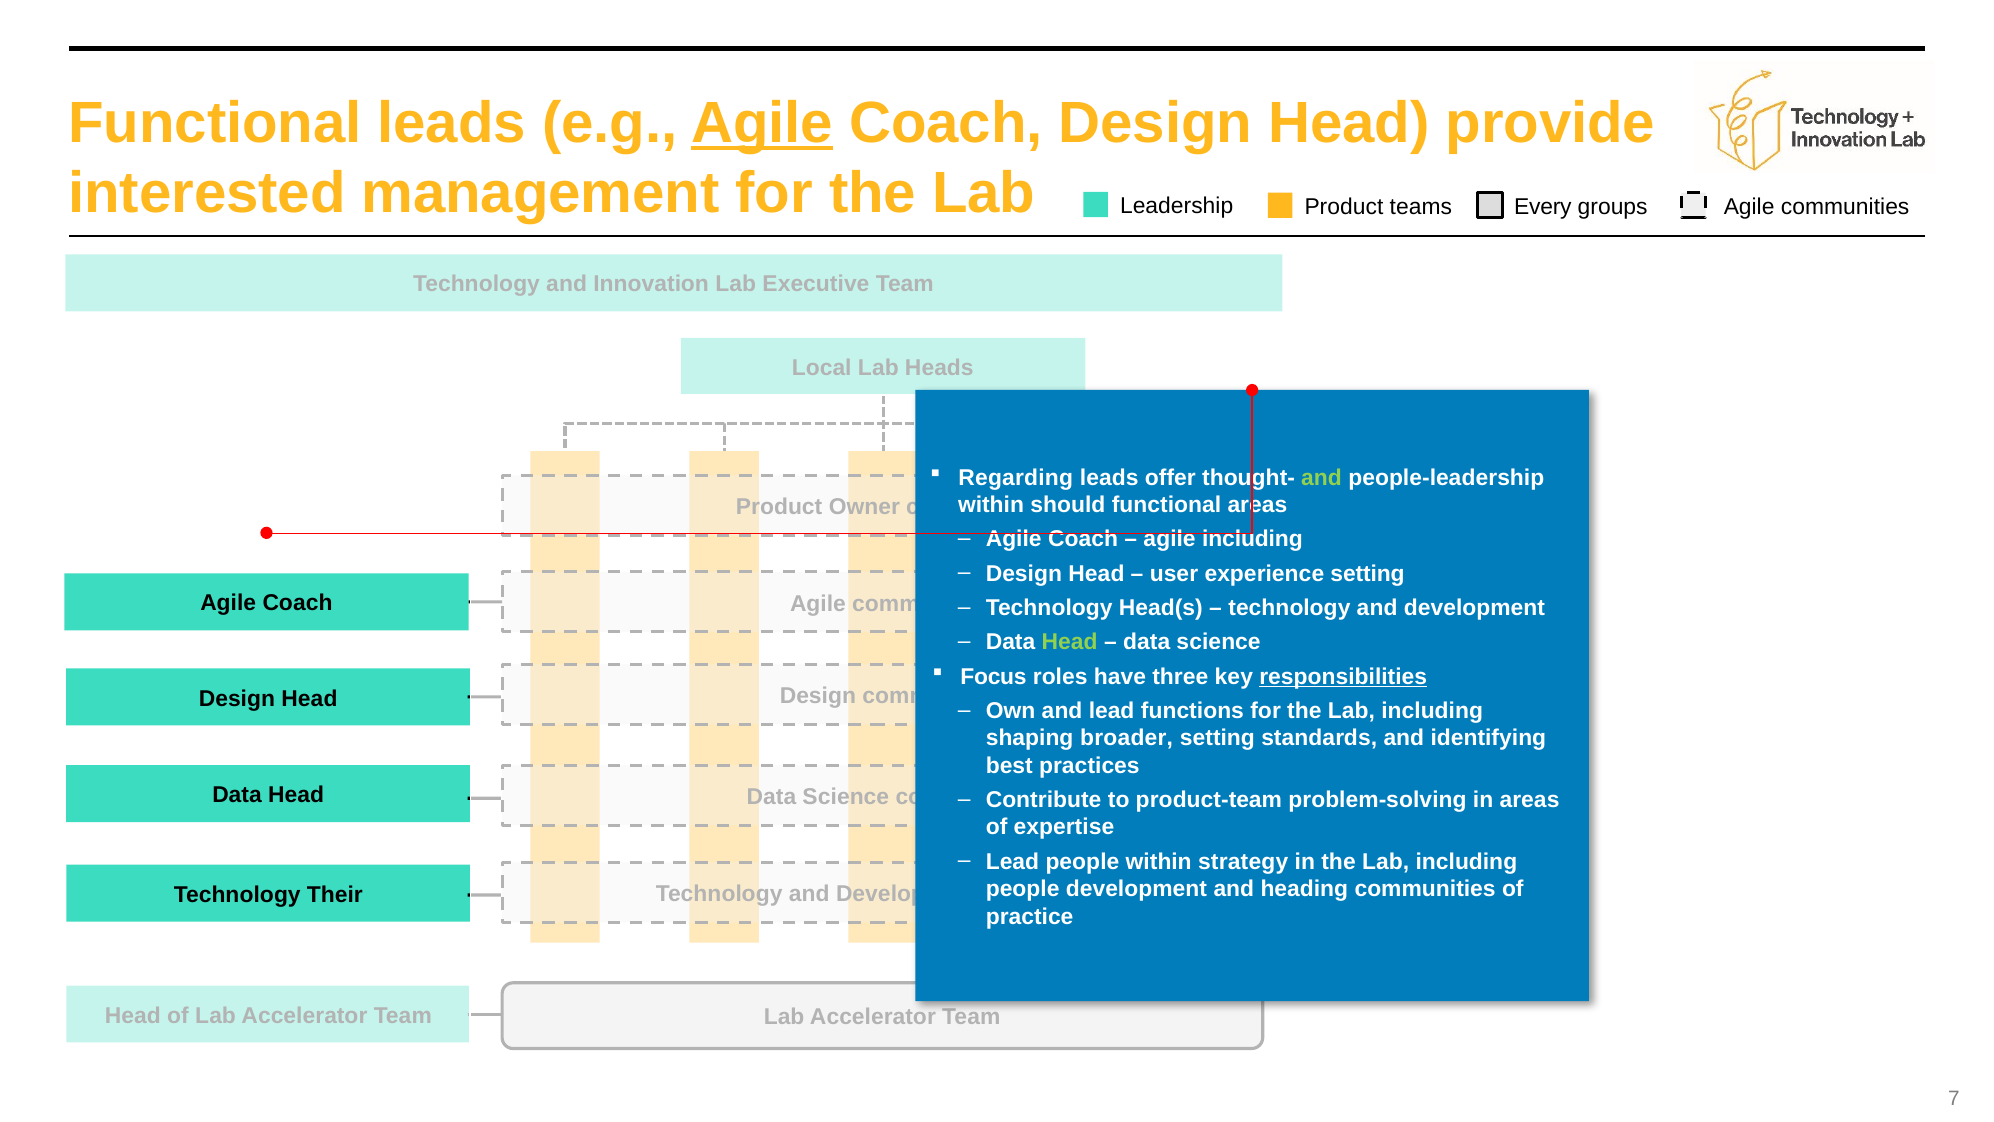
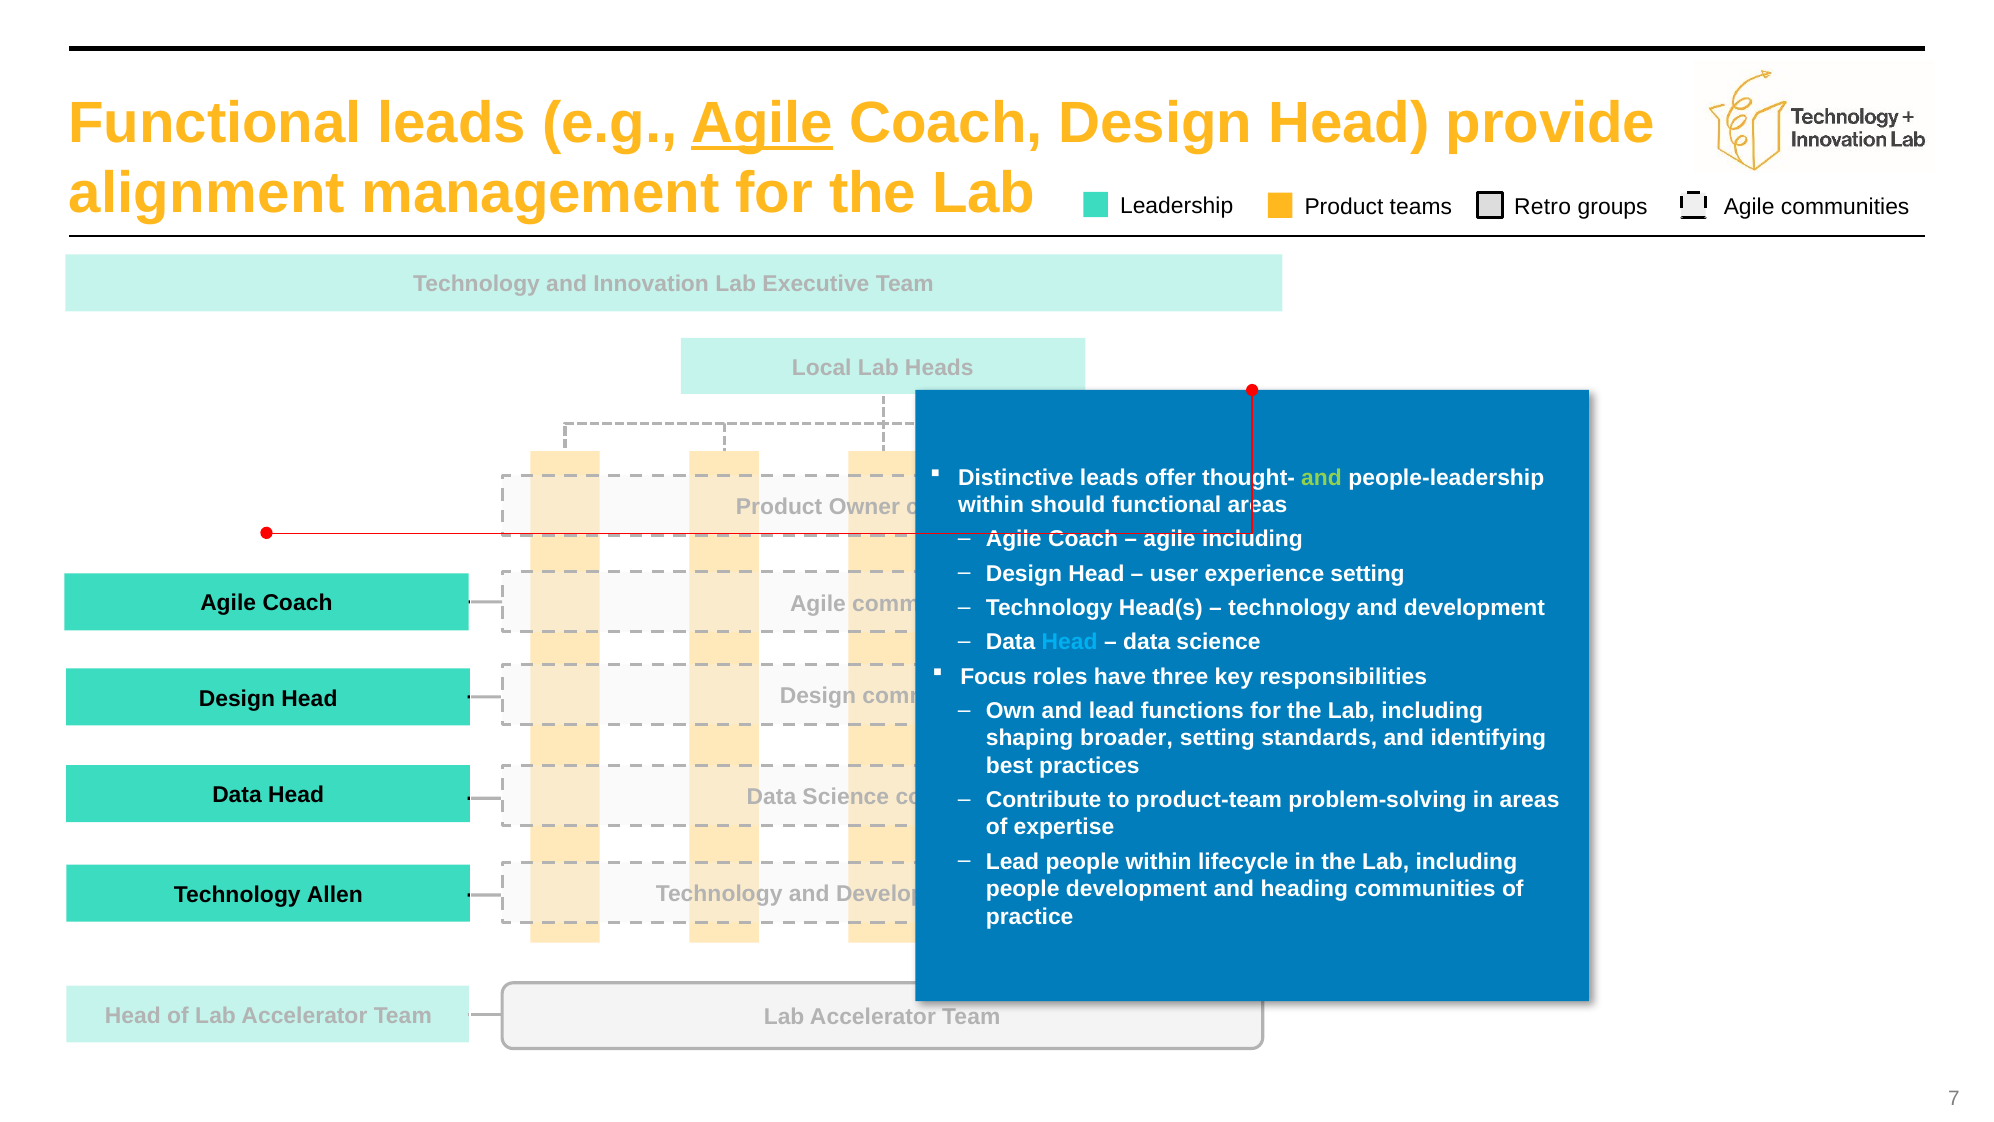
interested: interested -> alignment (207, 193)
Every: Every -> Retro (1543, 207)
Regarding: Regarding -> Distinctive (1016, 478)
Head colour: light green -> light blue (1070, 642)
responsibilities underline: present -> none (1343, 676)
strategy: strategy -> lifecycle (1243, 861)
Their: Their -> Allen (335, 895)
